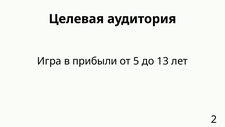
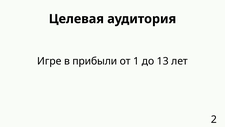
Игра: Игра -> Игре (49, 61)
5: 5 -> 1 (136, 61)
